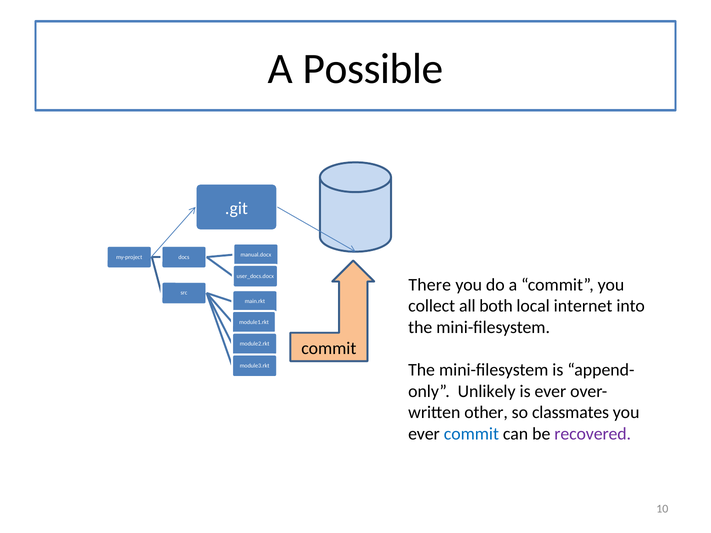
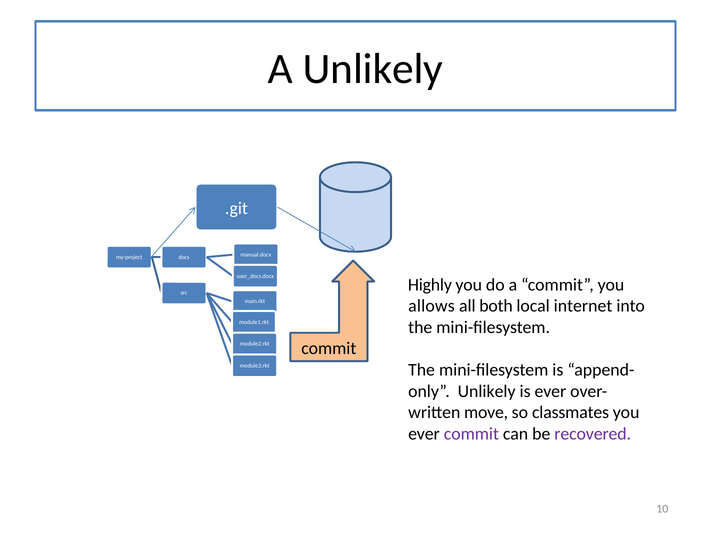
A Possible: Possible -> Unlikely (373, 69)
There: There -> Highly (430, 285)
collect: collect -> allows (432, 306)
other: other -> move (486, 413)
commit colour: blue -> purple (471, 434)
